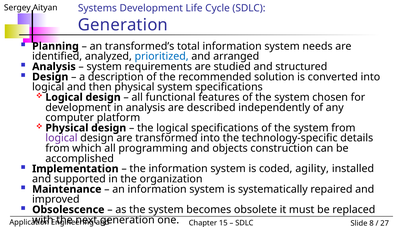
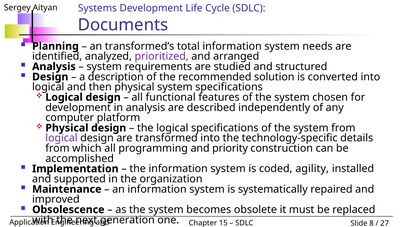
Generation: Generation -> Documents (123, 25)
prioritized colour: blue -> purple (162, 56)
objects: objects -> priority (230, 148)
